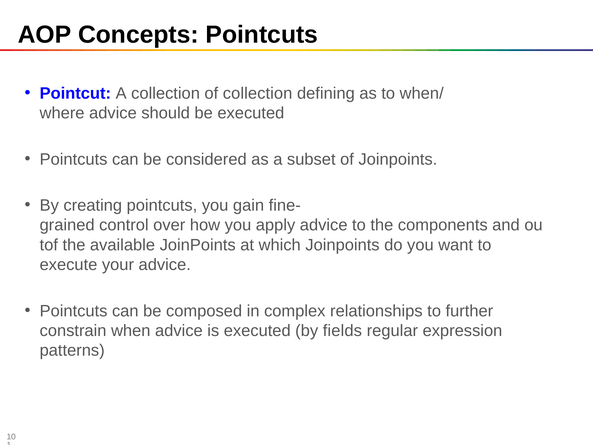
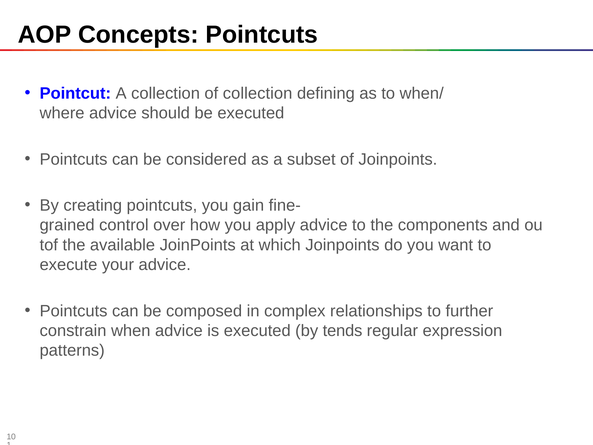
fields: fields -> tends (343, 331)
